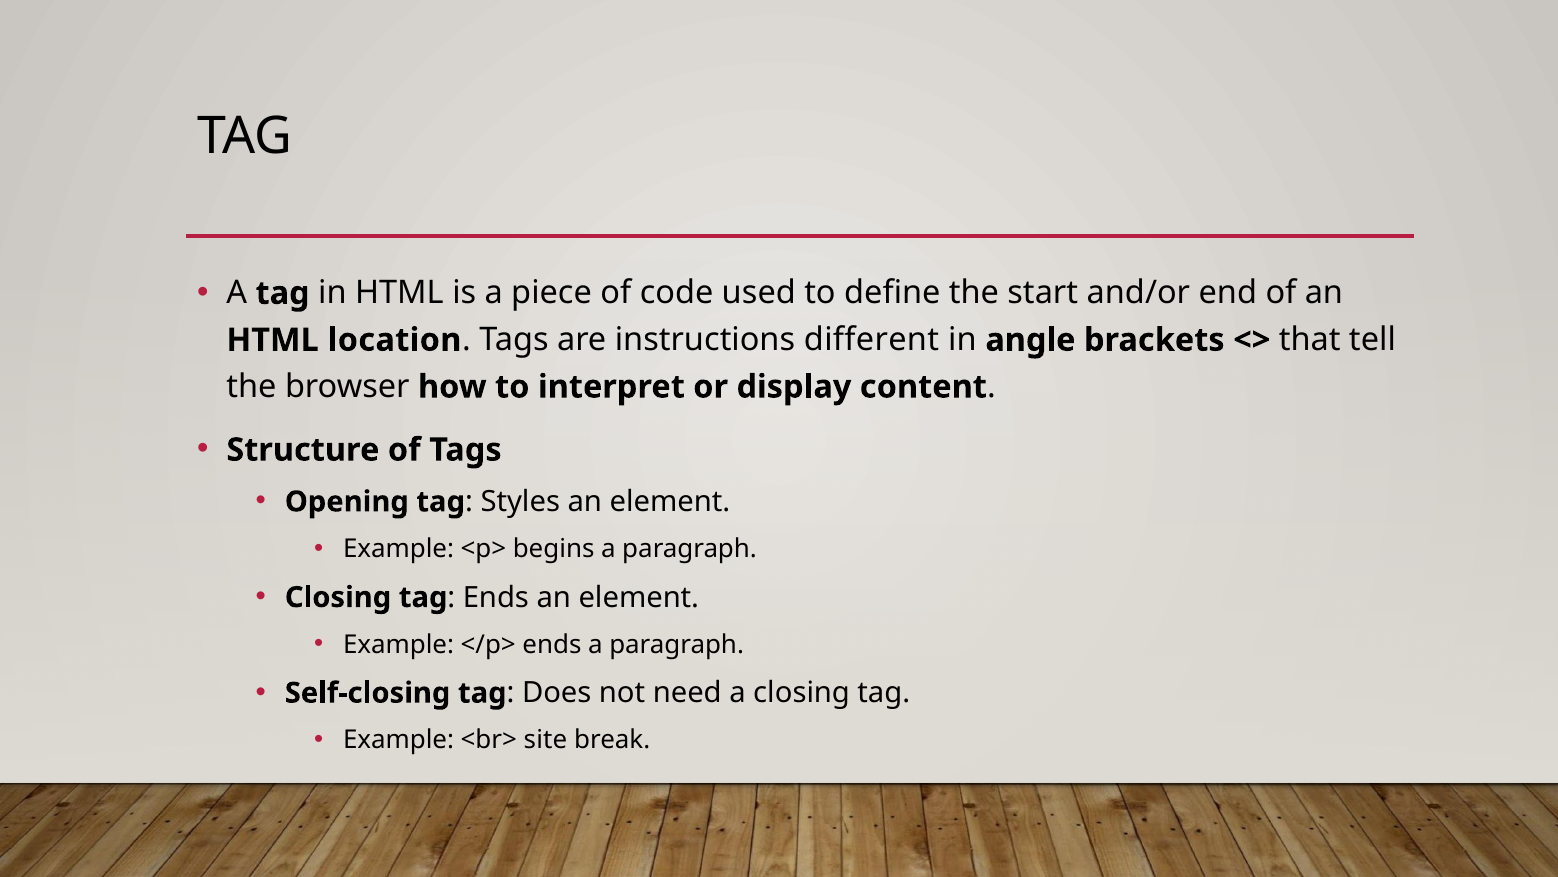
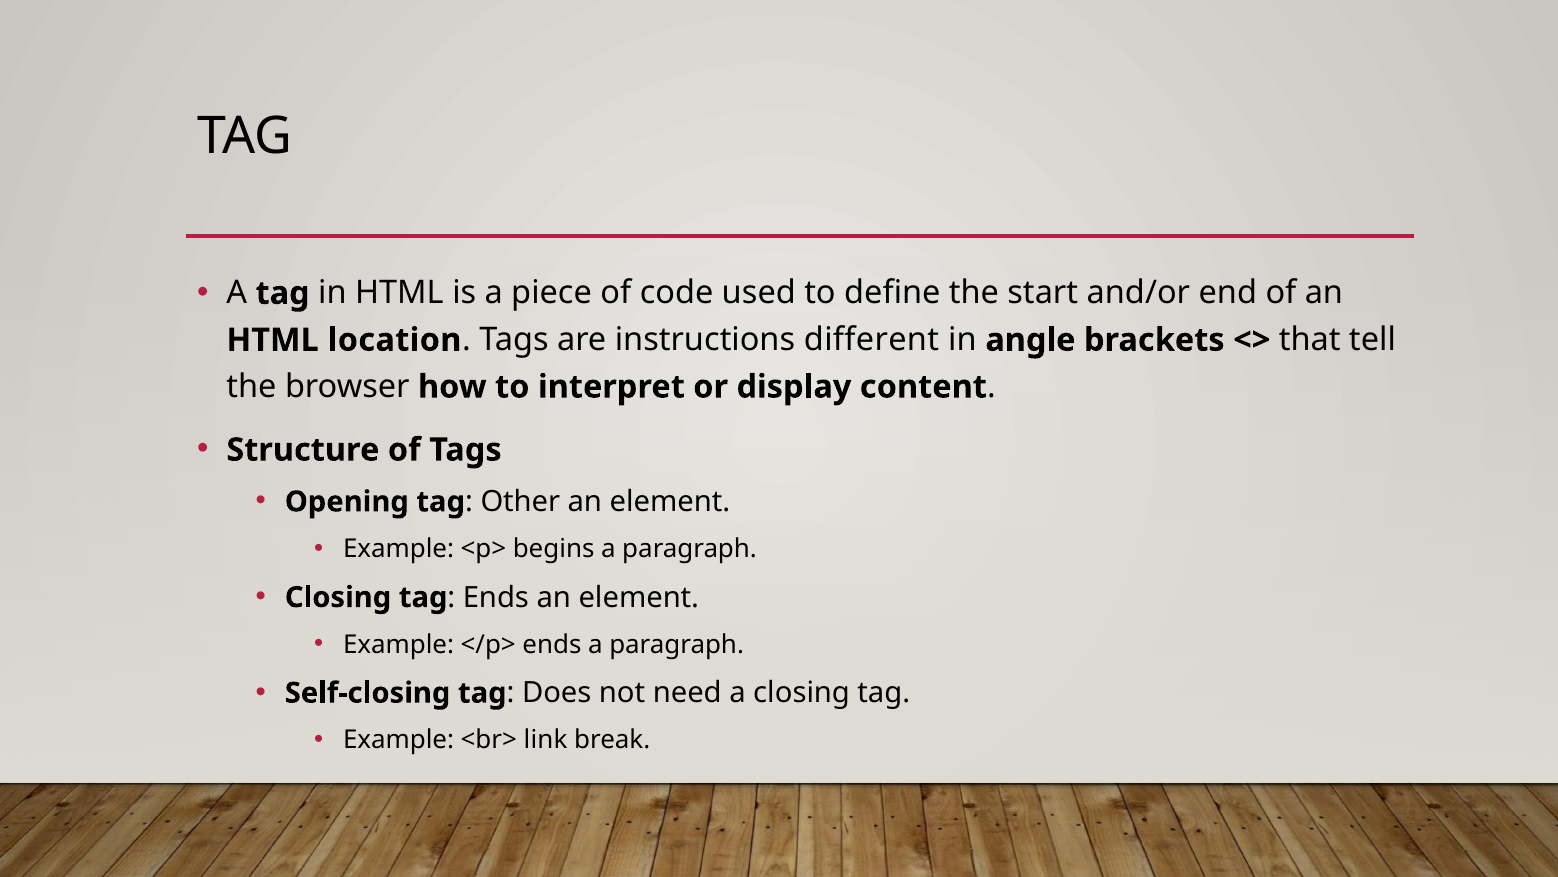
Styles: Styles -> Other (520, 501)
site: site -> link (546, 740)
